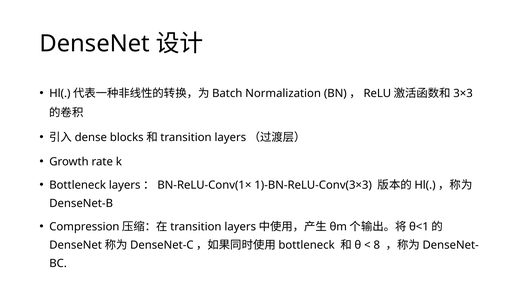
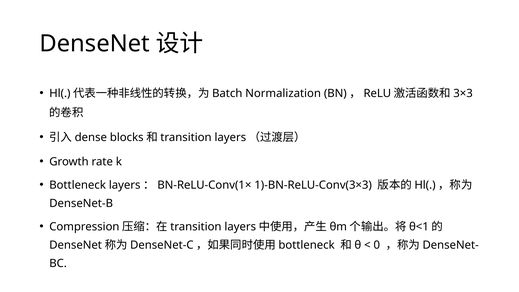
8: 8 -> 0 (377, 245)
